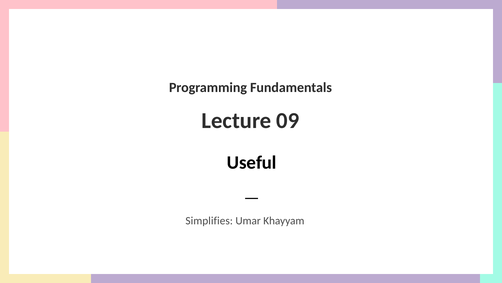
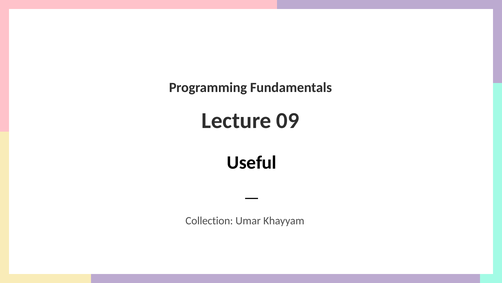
Simplifies: Simplifies -> Collection (209, 220)
